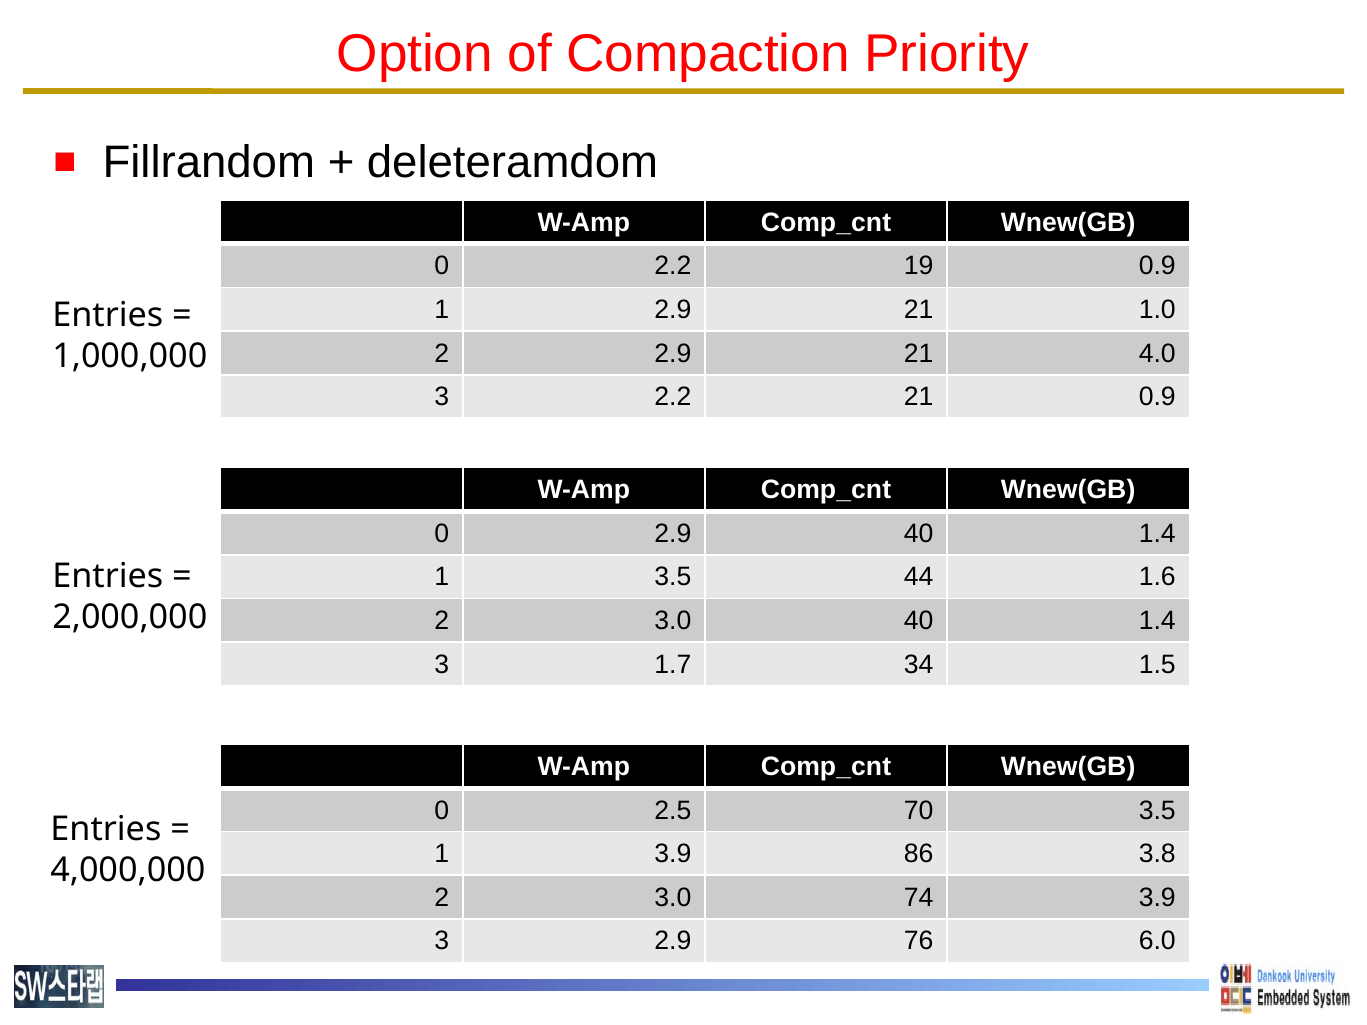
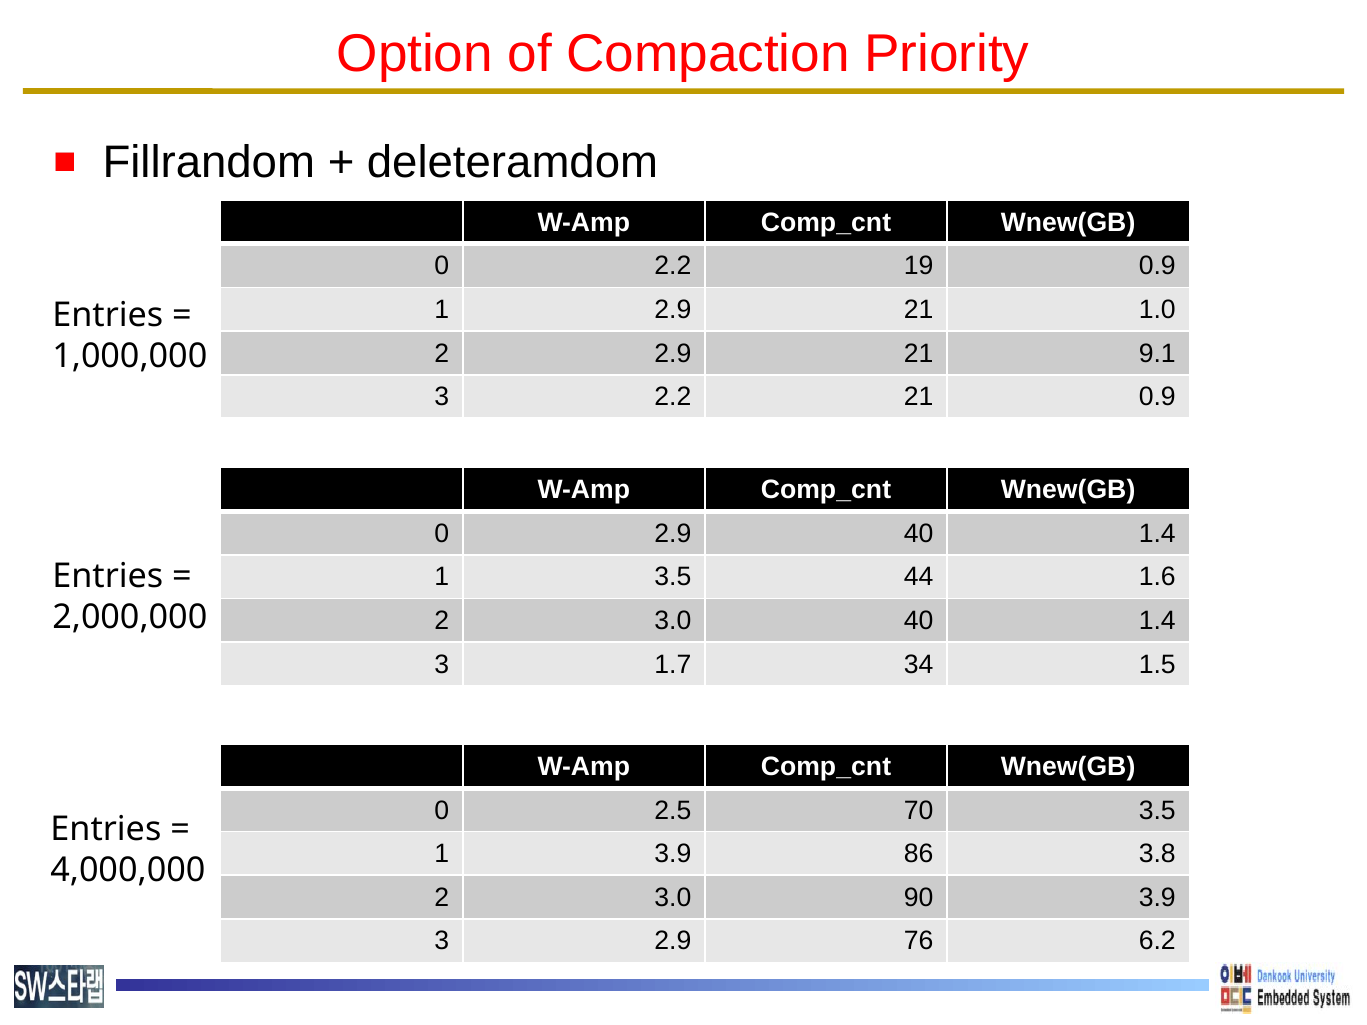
4.0: 4.0 -> 9.1 (1157, 353)
74: 74 -> 90 (919, 898)
6.0: 6.0 -> 6.2 (1157, 941)
